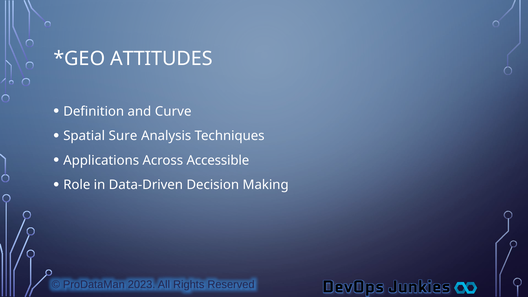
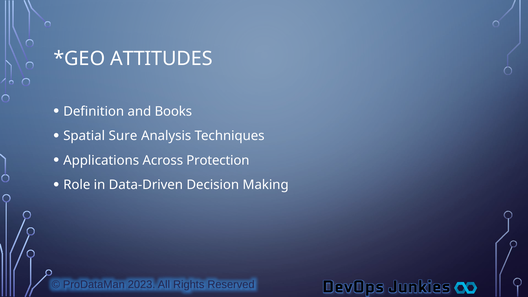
Curve: Curve -> Books (173, 111)
Accessible: Accessible -> Protection (218, 160)
